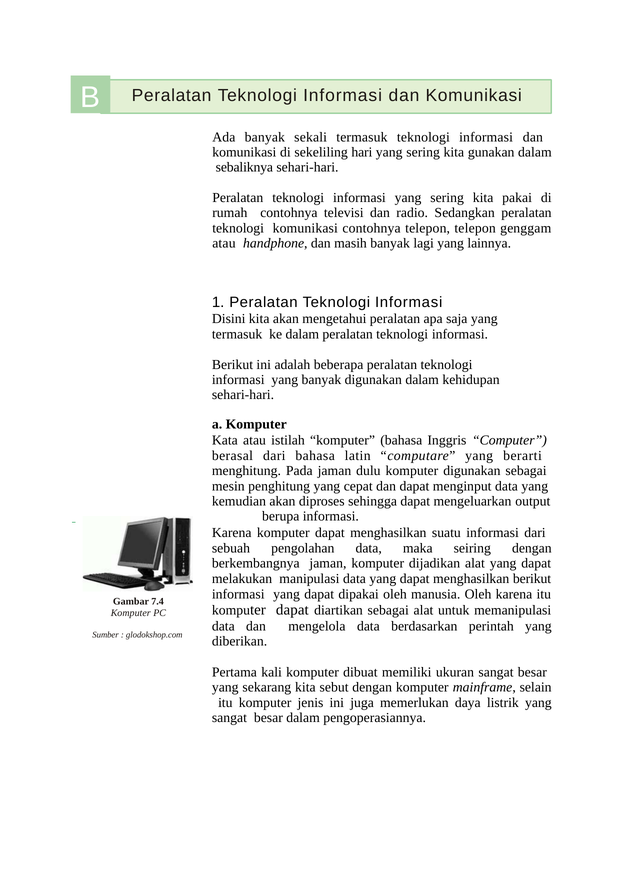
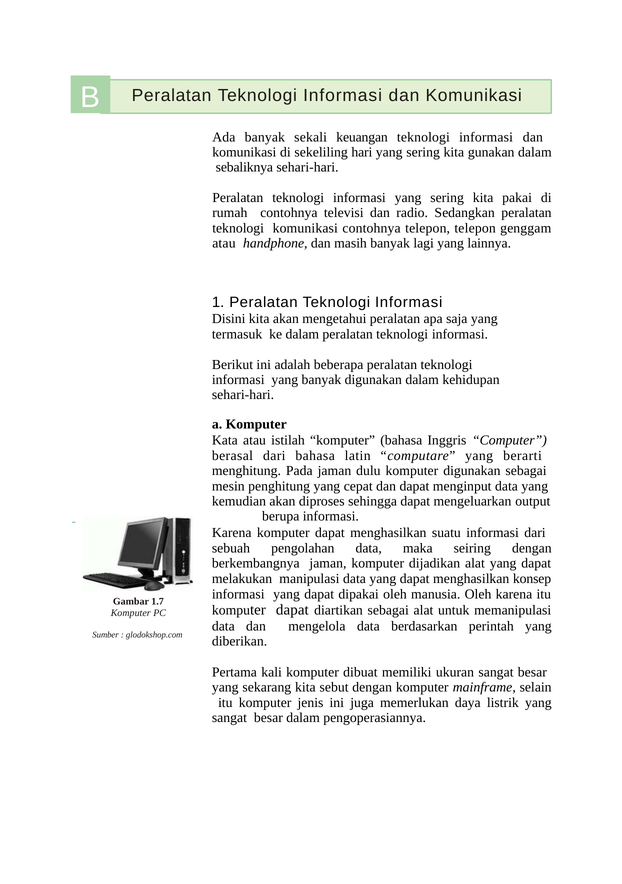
sekali termasuk: termasuk -> keuangan (362, 137)
menghasilkan berikut: berikut -> konsep (532, 579)
7.4: 7.4 -> 1.7 (158, 601)
